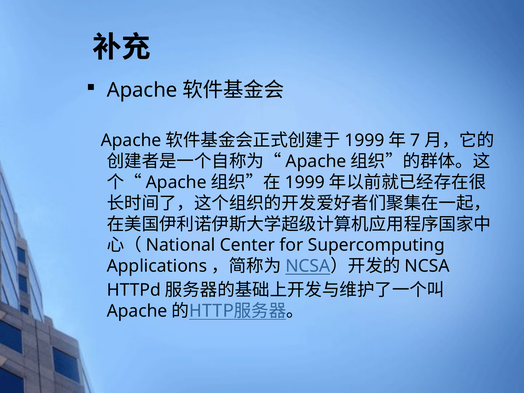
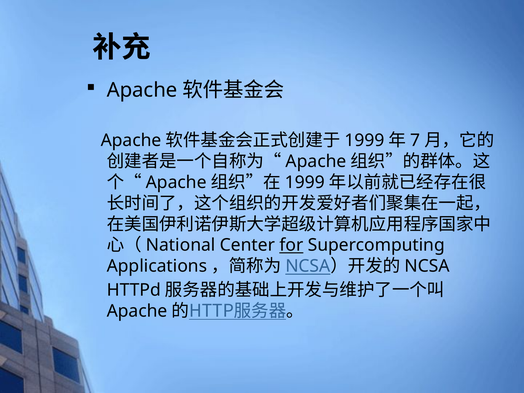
for underline: none -> present (291, 245)
